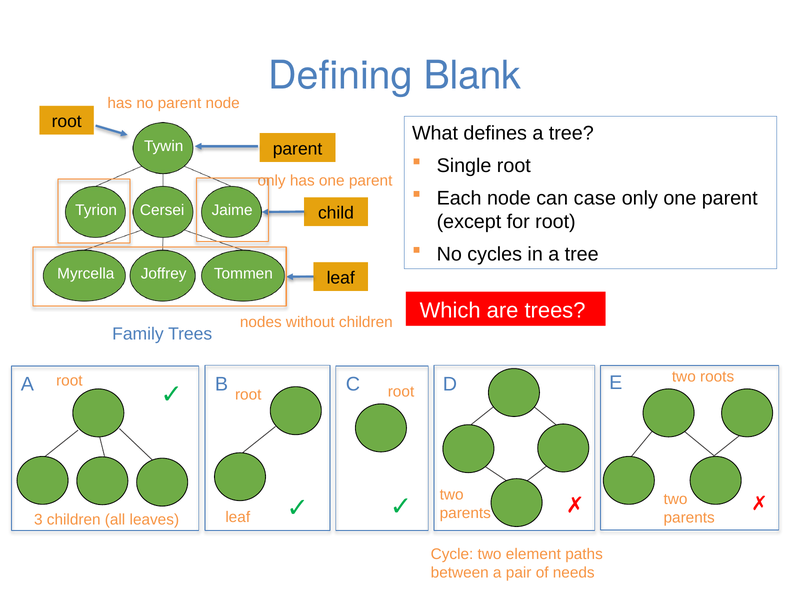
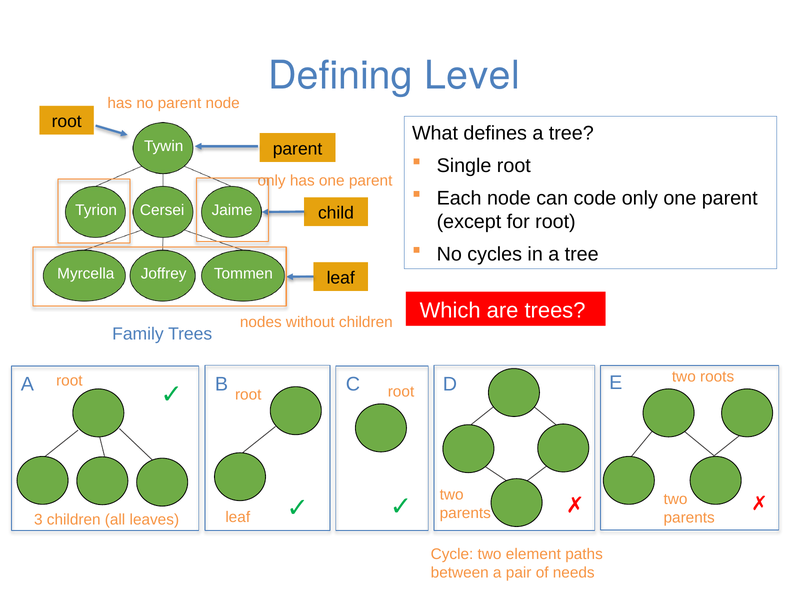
Blank: Blank -> Level (472, 76)
case: case -> code (595, 198)
